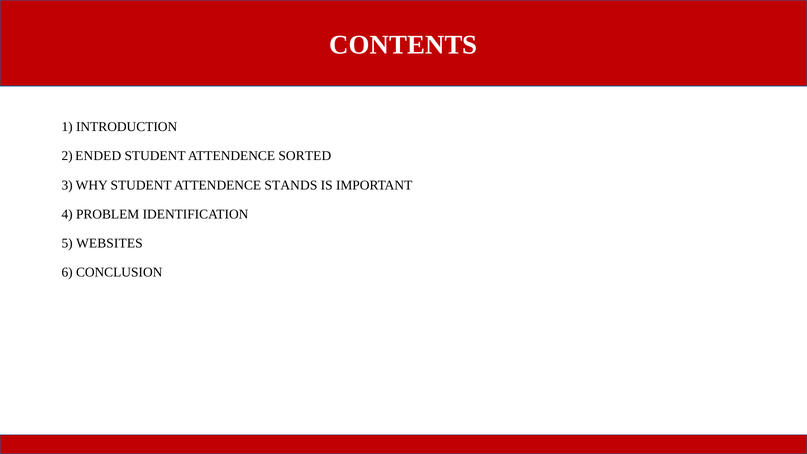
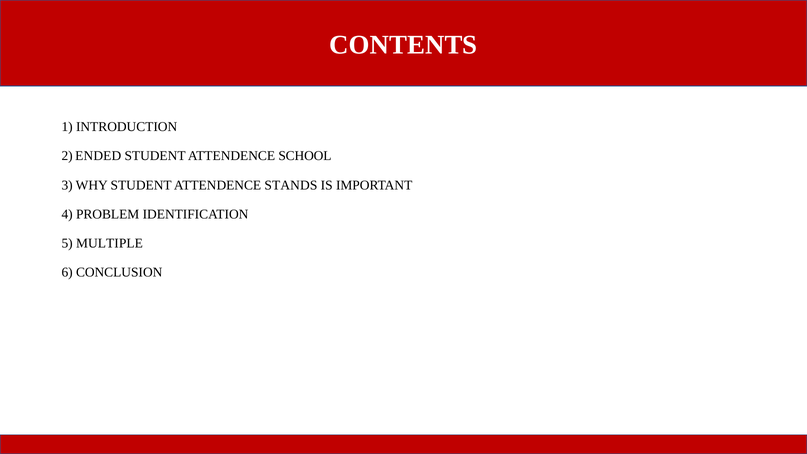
SORTED: SORTED -> SCHOOL (305, 156)
WEBSITES: WEBSITES -> MULTIPLE (109, 243)
